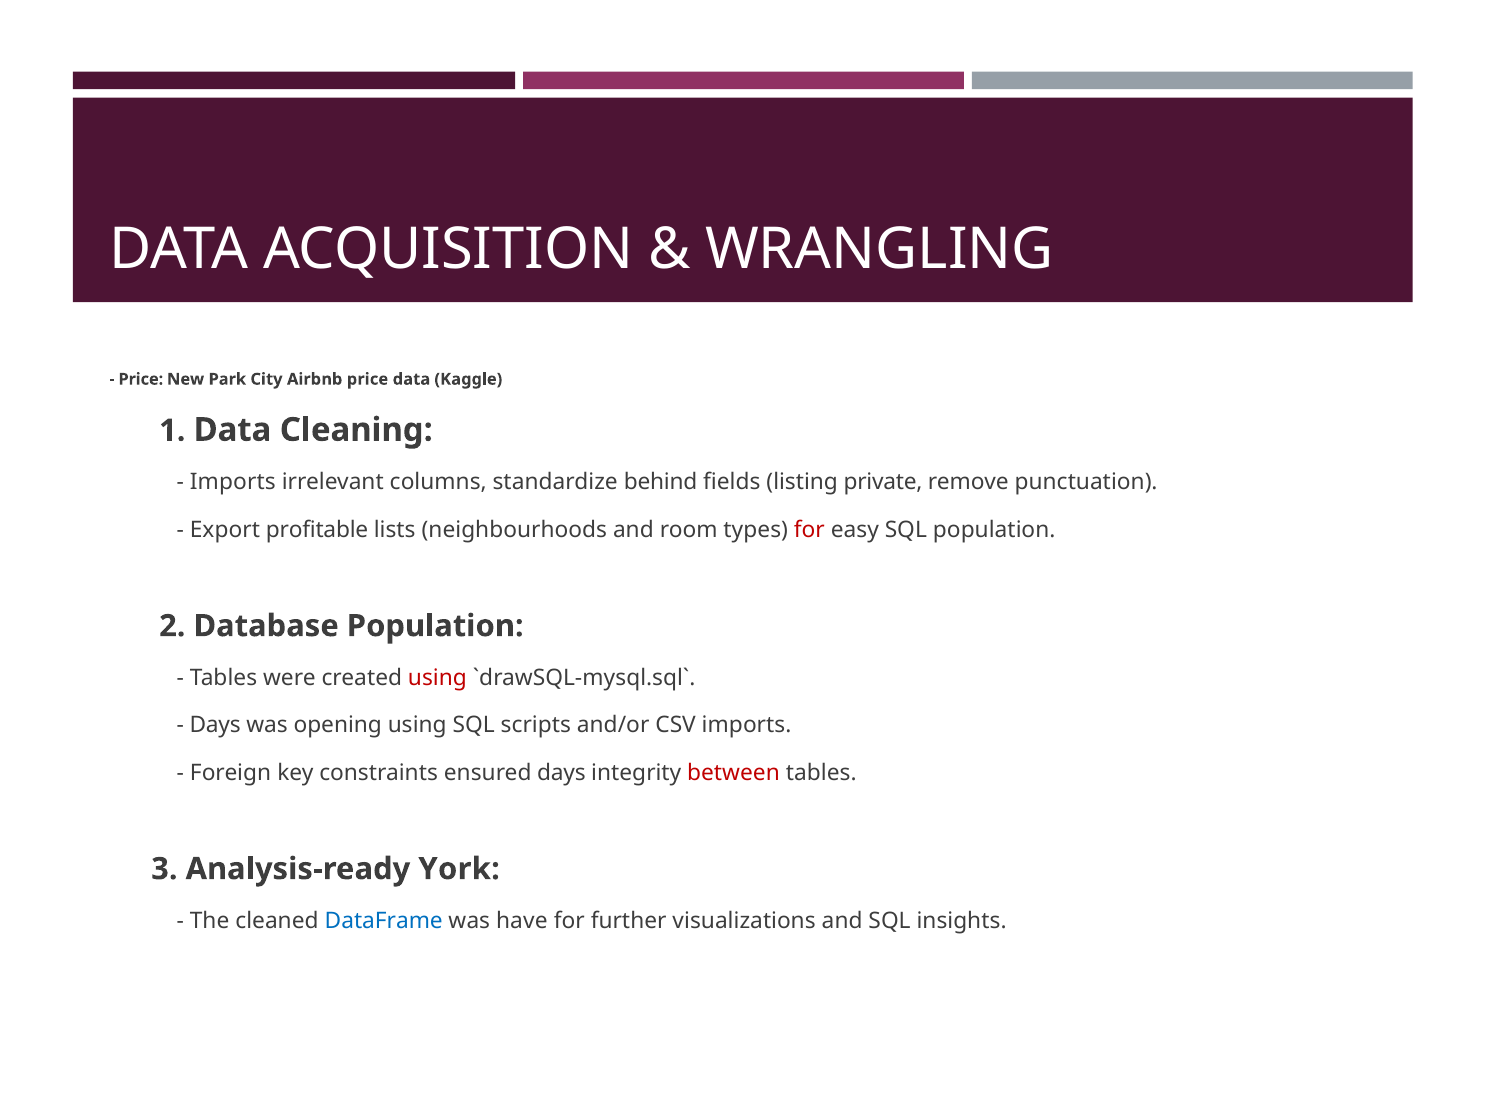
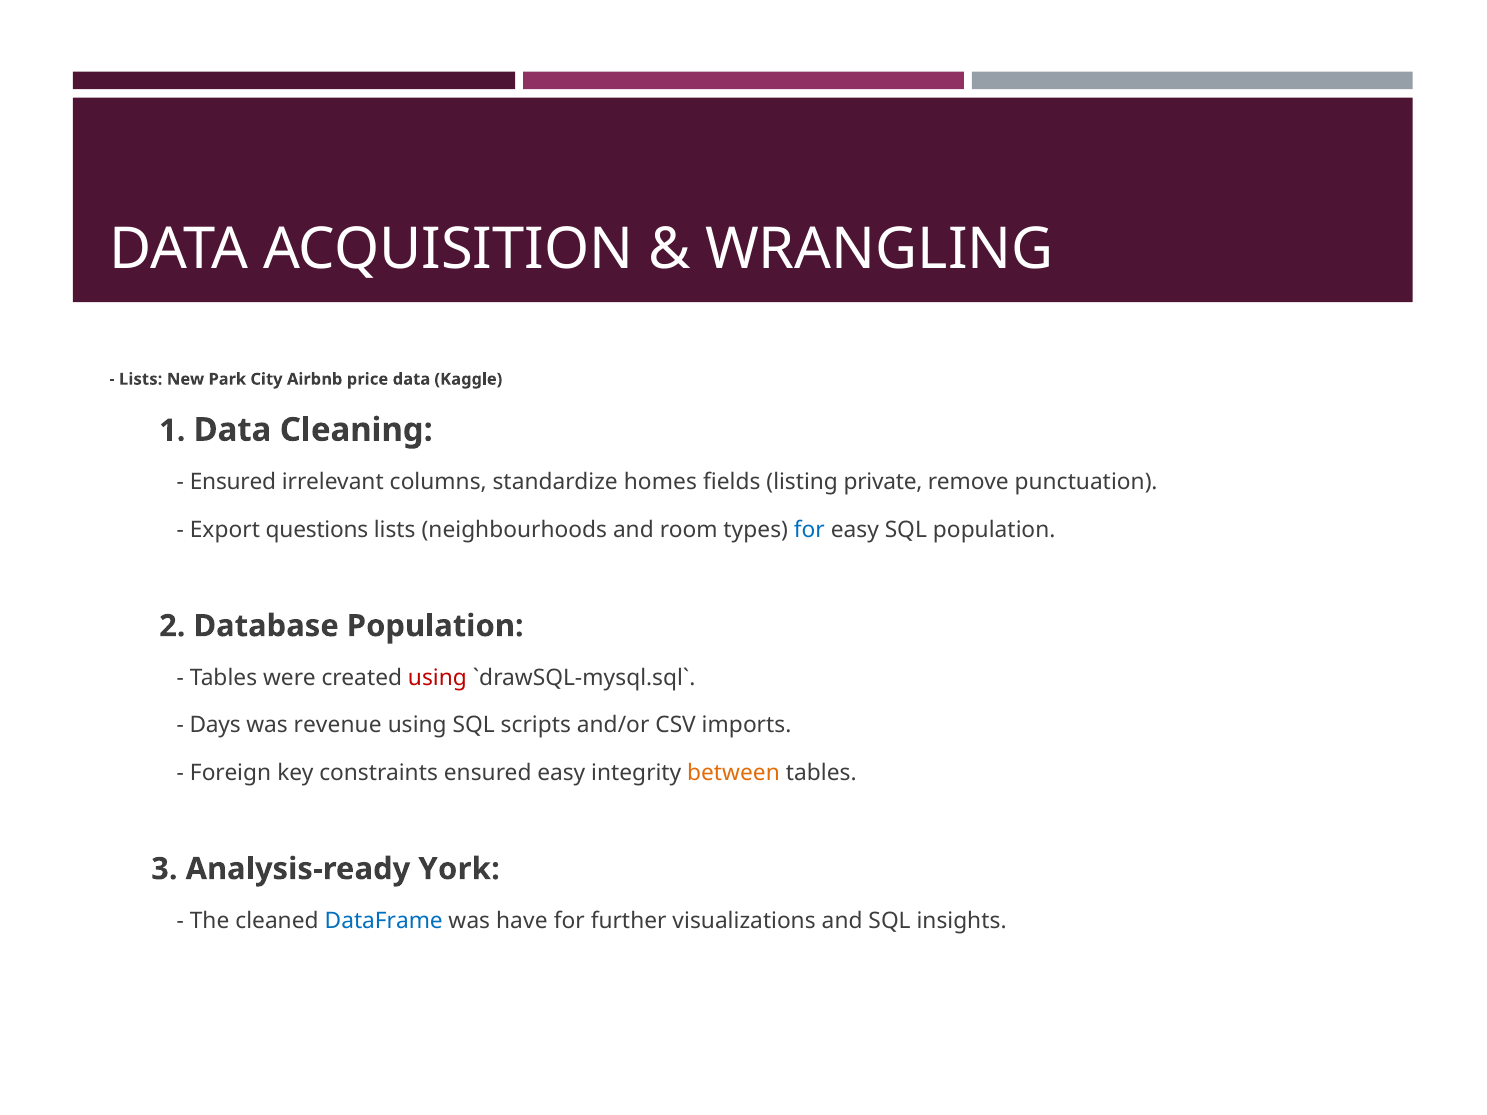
Price: Price -> Lists (141, 379)
Imports: Imports -> Ensured (233, 483)
behind: behind -> homes (660, 483)
profitable: profitable -> questions (317, 530)
for colour: red -> blue (809, 530)
opening: opening -> revenue (338, 726)
ensured days: days -> easy (561, 773)
between colour: red -> orange (733, 773)
